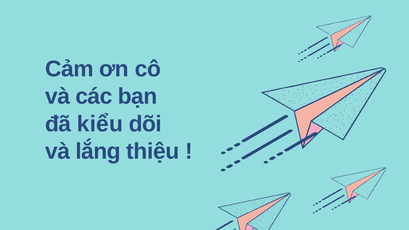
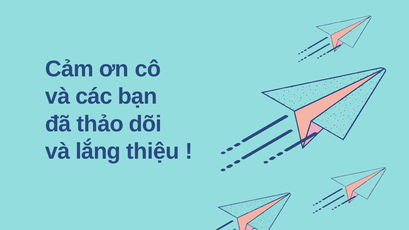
kiểu: kiểu -> thảo (100, 124)
